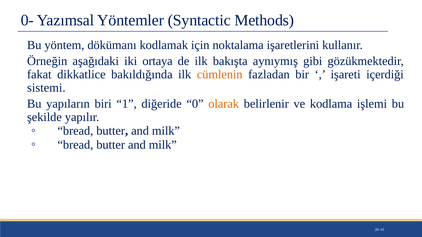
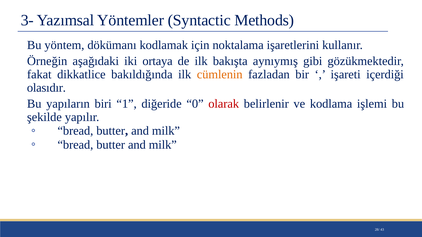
0-: 0- -> 3- (27, 20)
sistemi: sistemi -> olasıdır (46, 88)
olarak colour: orange -> red (224, 104)
